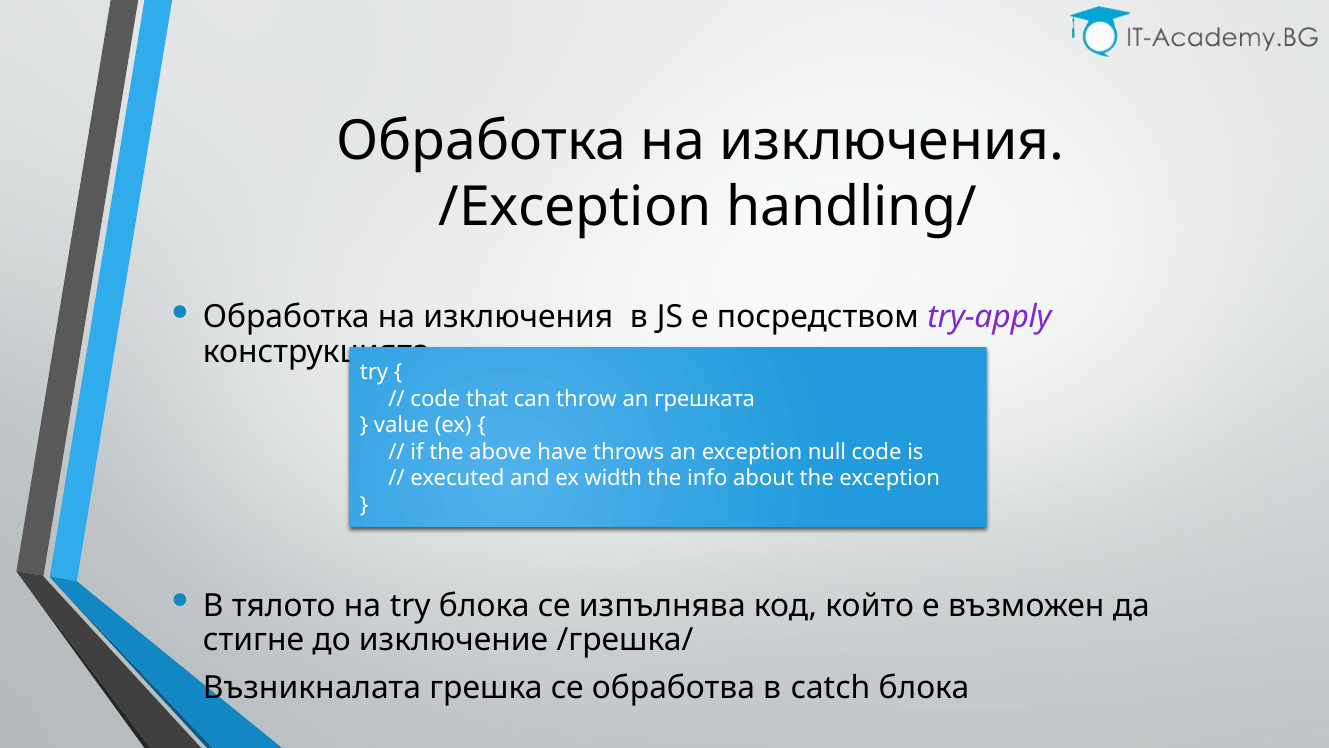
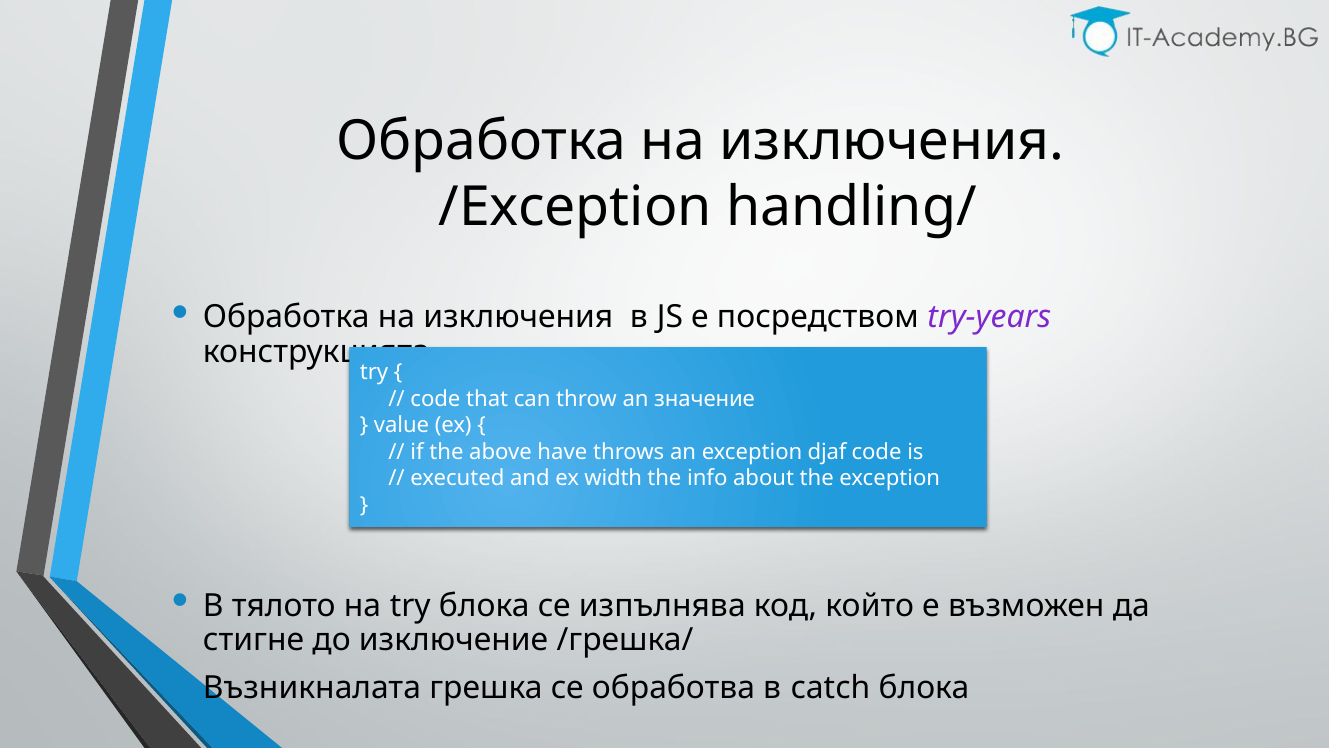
try-apply: try-apply -> try-years (989, 317)
грешката: грешката -> значение (705, 398)
null: null -> djaf (827, 452)
